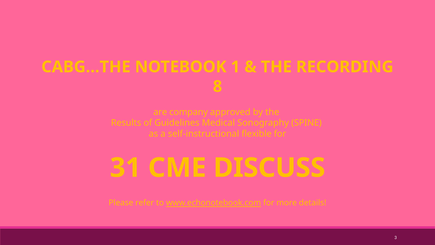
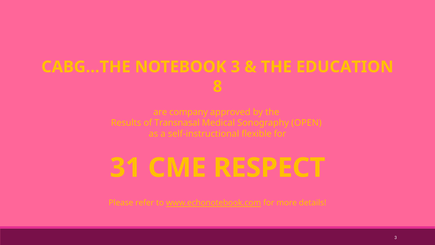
NOTEBOOK 1: 1 -> 3 (235, 67)
RECORDING: RECORDING -> EDUCATION (345, 67)
Guidelines: Guidelines -> Transnasal (177, 123)
SPINE: SPINE -> OPEN (306, 123)
DISCUSS: DISCUSS -> RESPECT (269, 168)
